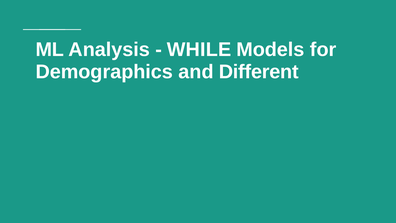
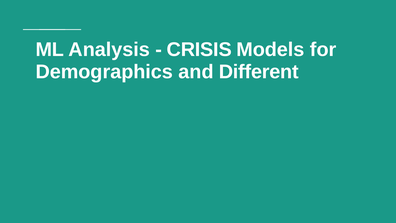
WHILE: WHILE -> CRISIS (199, 50)
